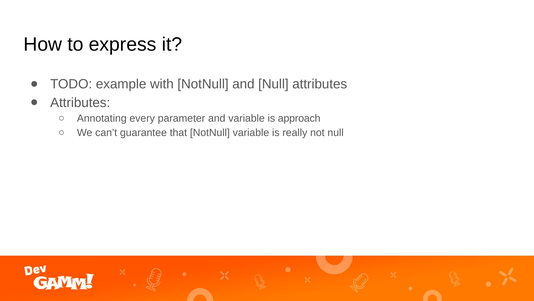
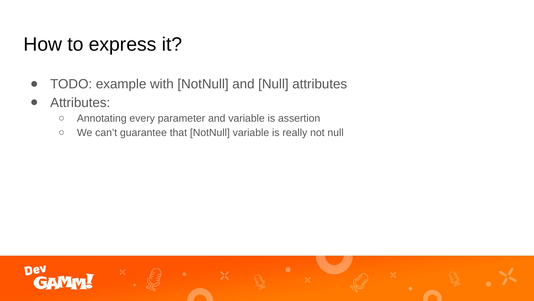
approach: approach -> assertion (299, 118)
